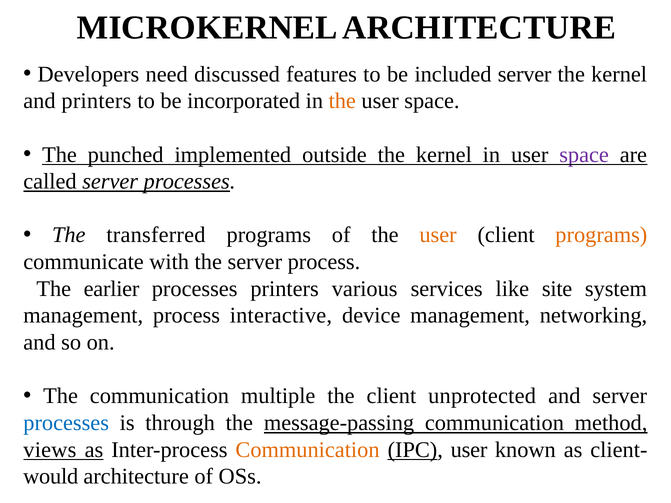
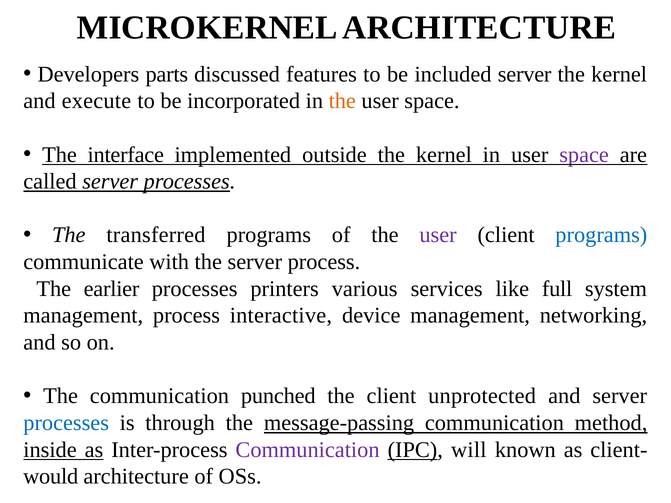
need: need -> parts (167, 74)
and printers: printers -> execute (96, 101)
punched: punched -> interface (126, 155)
user colour: orange -> purple (438, 235)
programs colour: orange -> blue (601, 235)
site: site -> full (557, 289)
multiple: multiple -> punched (278, 396)
views: views -> inside (50, 450)
Communication colour: orange -> purple (308, 450)
IPC user: user -> will (469, 450)
